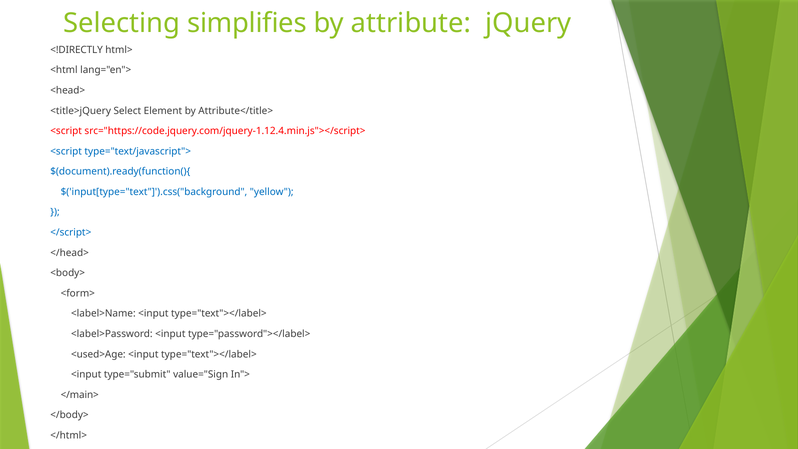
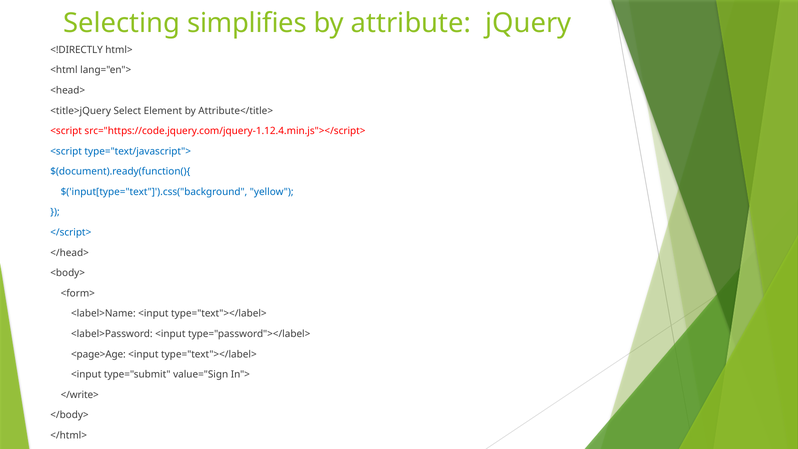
<used>Age: <used>Age -> <page>Age (98, 354)
</main>: </main> -> </write> (80, 395)
